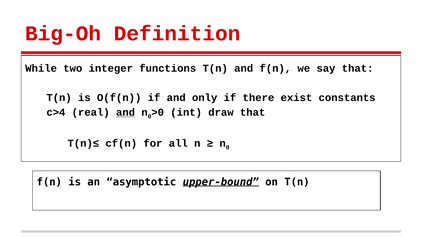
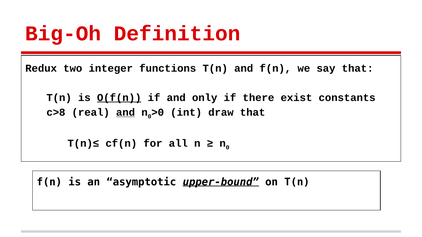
While: While -> Redux (41, 69)
O(f(n underline: none -> present (119, 98)
c>4: c>4 -> c>8 (56, 112)
